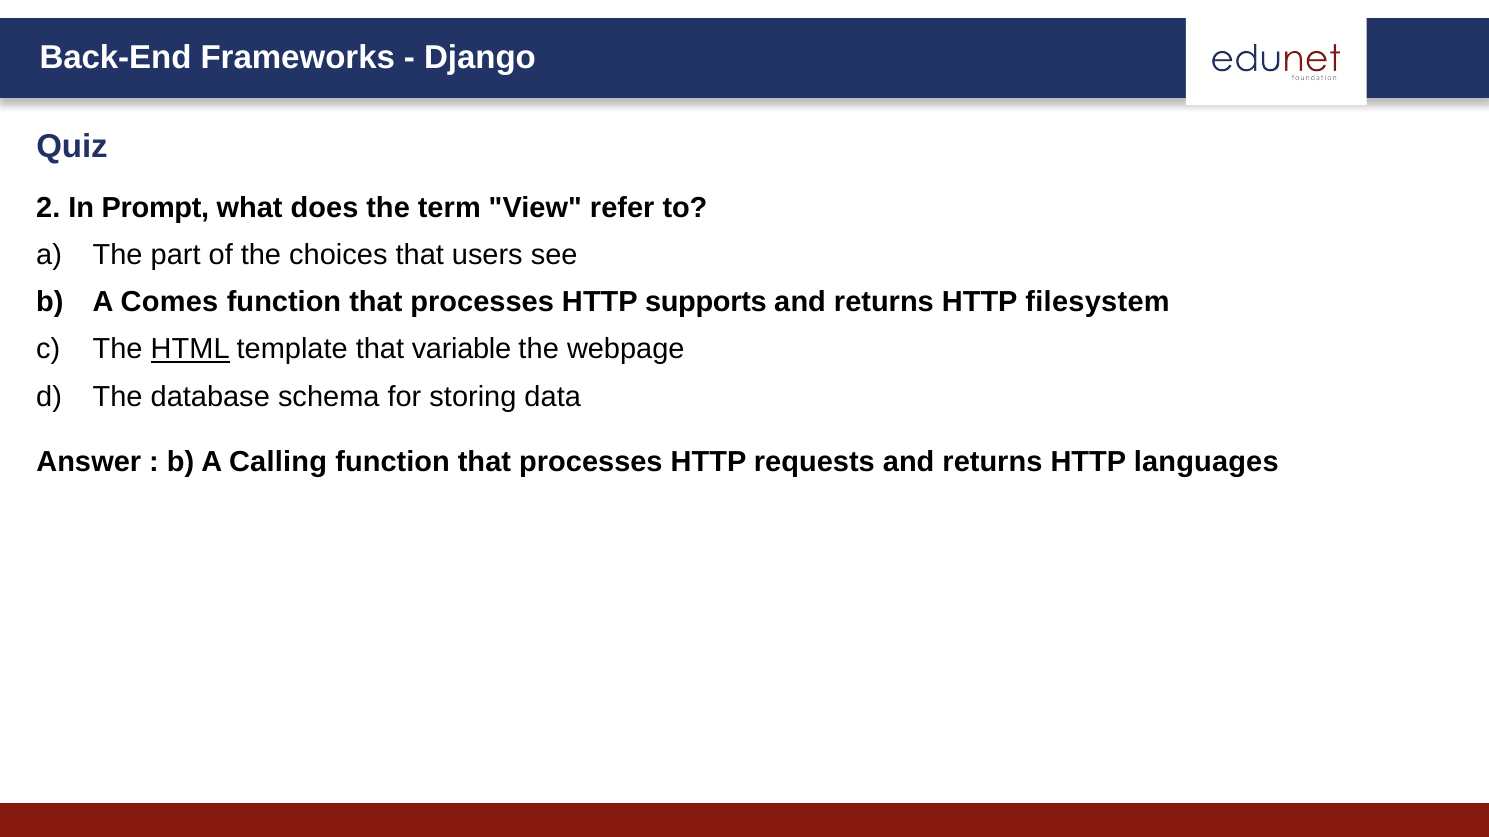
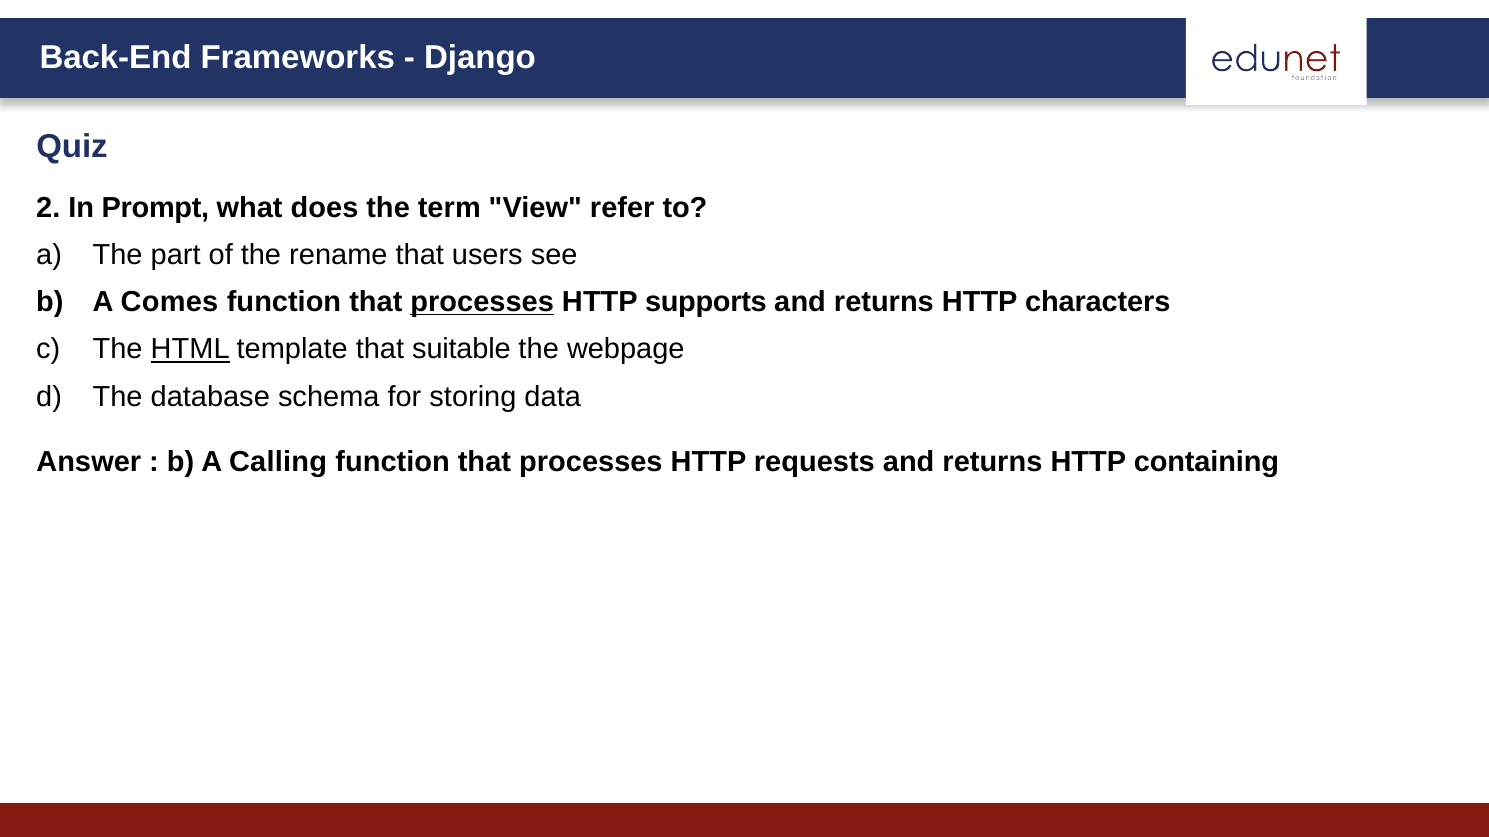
choices: choices -> rename (338, 255)
processes underline: none -> present (482, 302)
filesystem: filesystem -> characters (1098, 302)
variable: variable -> suitable (461, 350)
languages: languages -> containing (1206, 462)
